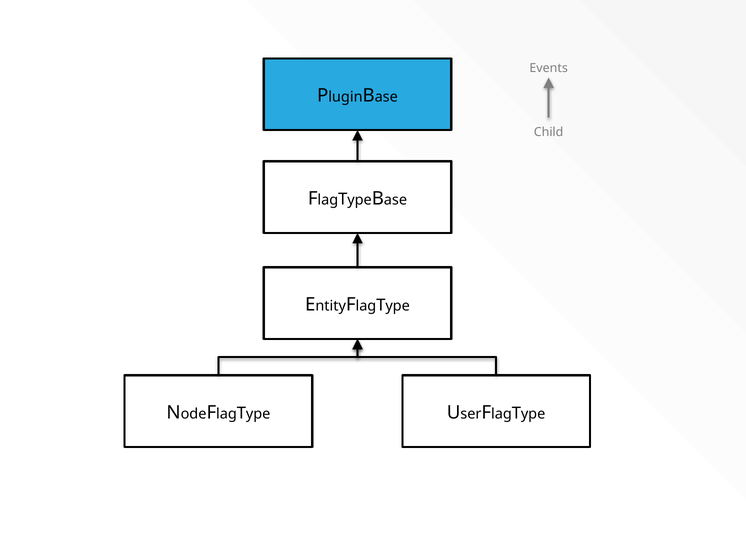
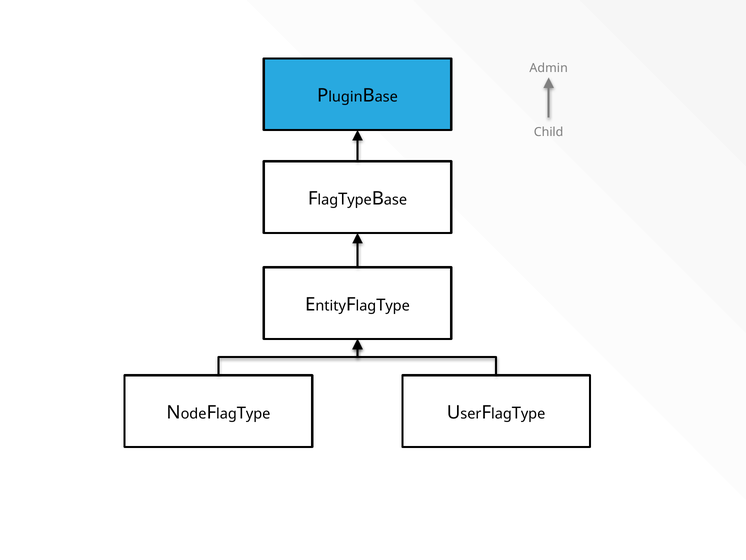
Events: Events -> Admin (549, 68)
